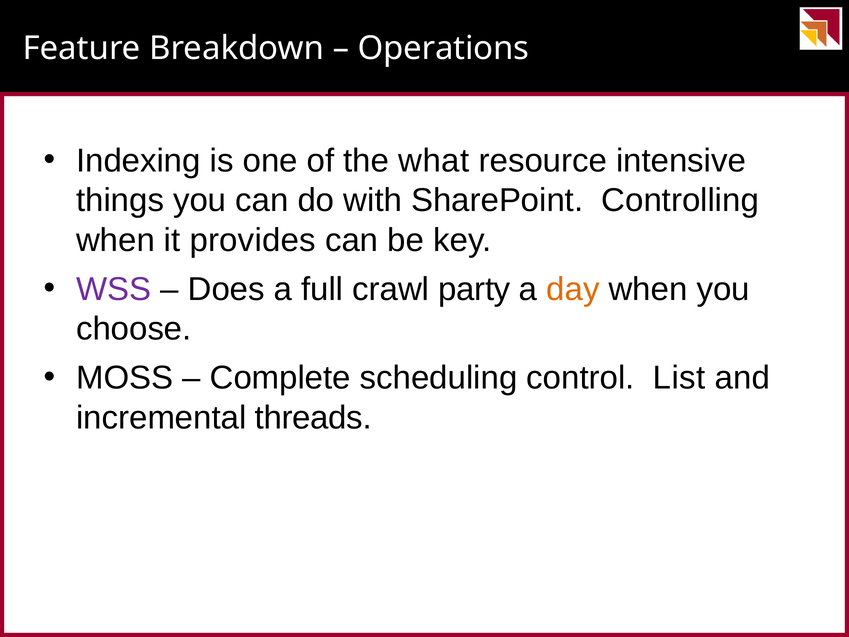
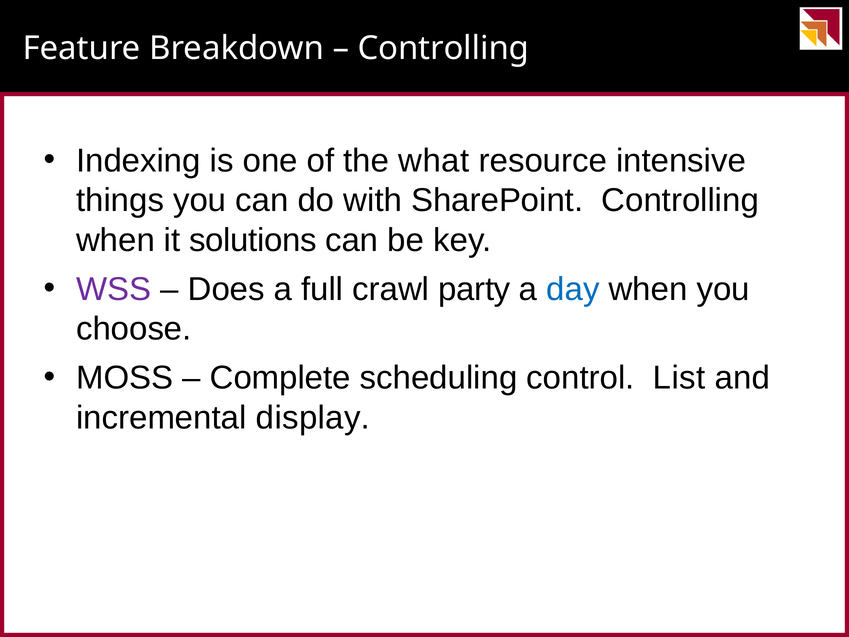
Operations: Operations -> Controlling (443, 48)
provides: provides -> solutions (253, 240)
day colour: orange -> blue (573, 289)
threads: threads -> display (313, 418)
